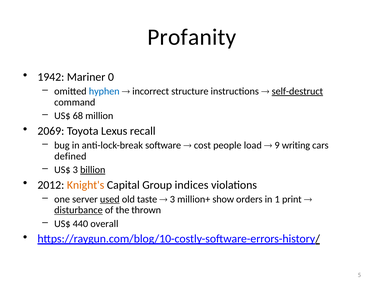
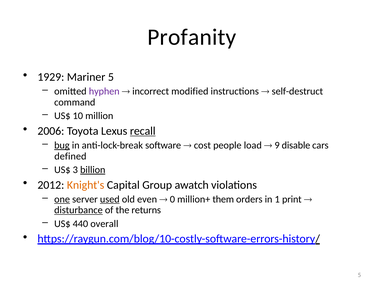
1942: 1942 -> 1929 (51, 77)
Mariner 0: 0 -> 5 (111, 77)
hyphen colour: blue -> purple (104, 91)
structure: structure -> modified (190, 91)
self-destruct underline: present -> none (297, 91)
68: 68 -> 10 (78, 116)
2069: 2069 -> 2006 (51, 131)
recall underline: none -> present (143, 131)
bug underline: none -> present (62, 145)
writing: writing -> disable (296, 145)
indices: indices -> awatch (192, 185)
one underline: none -> present (62, 199)
taste: taste -> even (147, 199)
3: 3 -> 0 (172, 199)
show: show -> them (223, 199)
thrown: thrown -> returns (146, 210)
